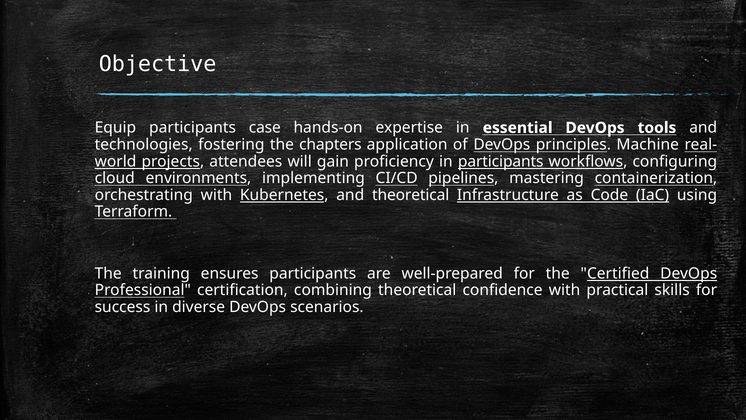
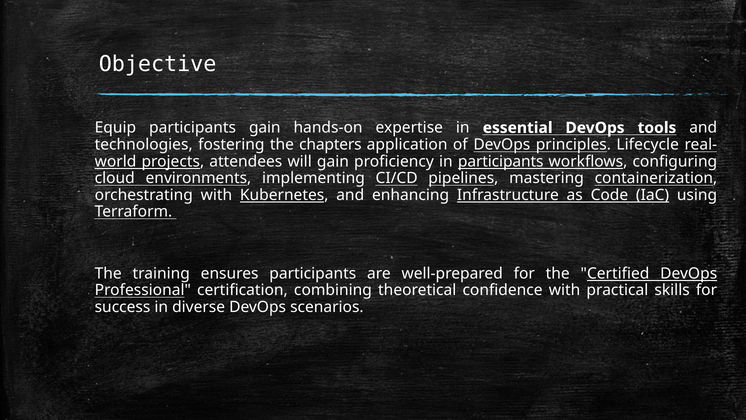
participants case: case -> gain (265, 128)
Machine: Machine -> Lifecycle (648, 144)
and theoretical: theoretical -> enhancing (411, 195)
